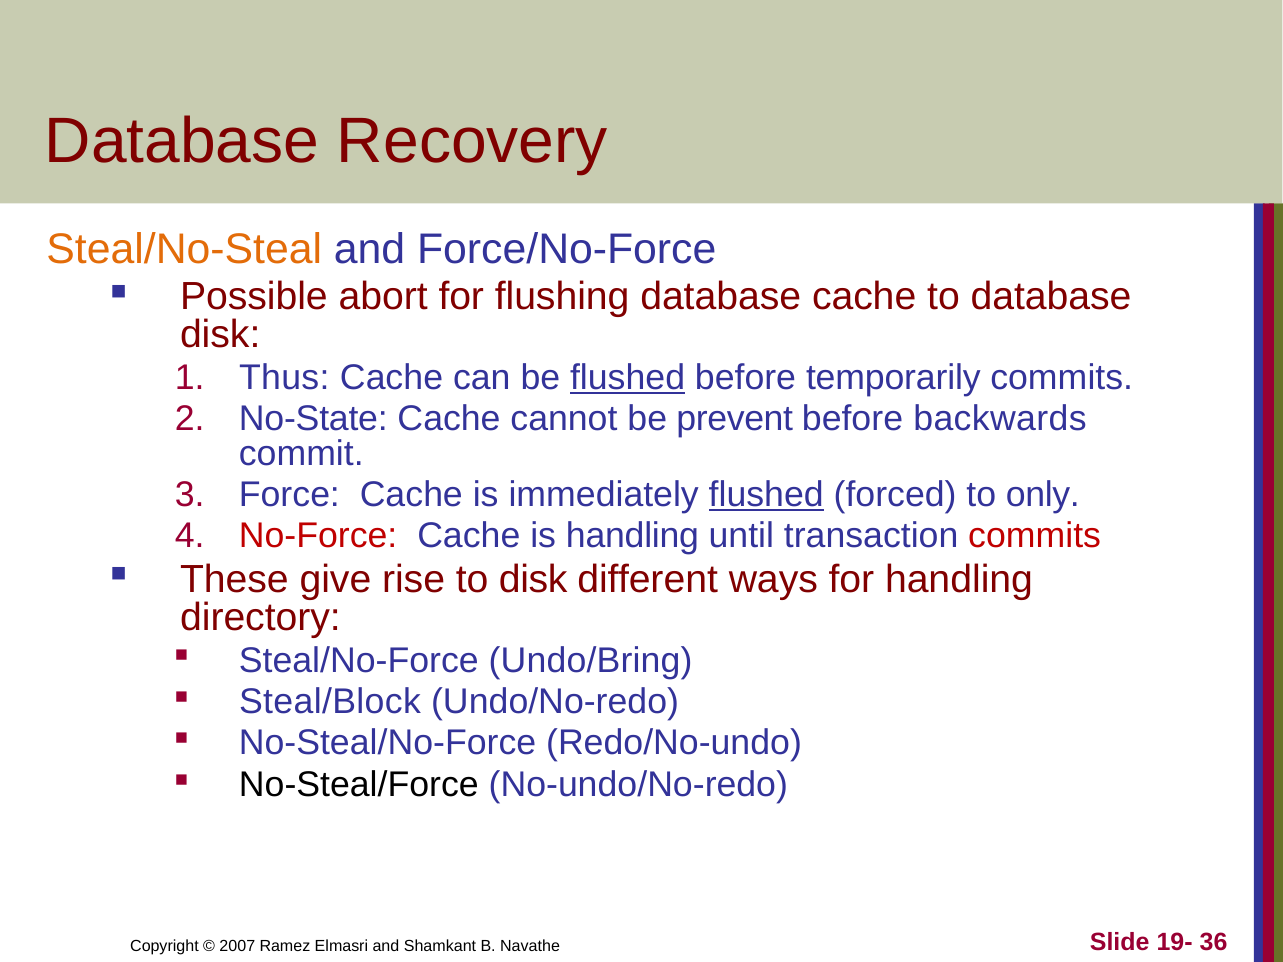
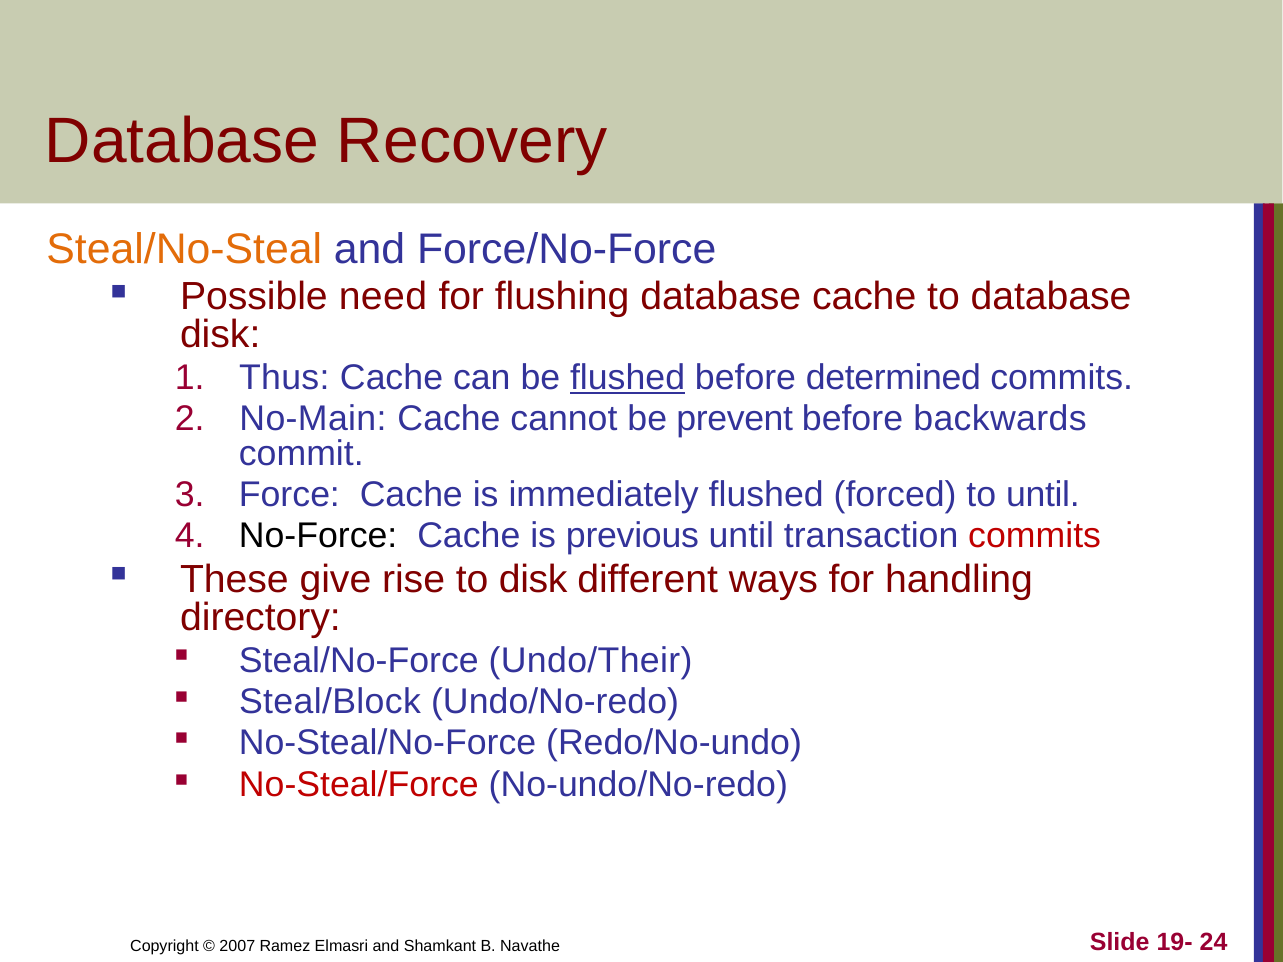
abort: abort -> need (383, 297)
temporarily: temporarily -> determined (893, 378)
No-State: No-State -> No-Main (313, 419)
flushed underline: present -> none (766, 495)
to only: only -> until (1043, 495)
No-Force colour: red -> black (318, 536)
is handling: handling -> previous (632, 536)
Undo/Bring: Undo/Bring -> Undo/Their (591, 661)
No-Steal/Force colour: black -> red (359, 785)
36: 36 -> 24 (1214, 943)
